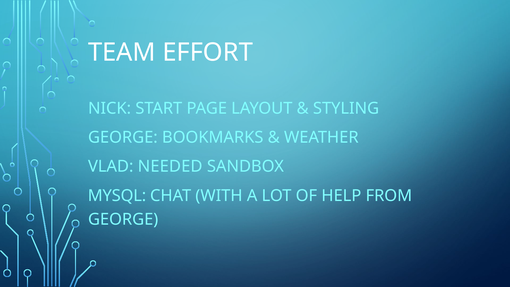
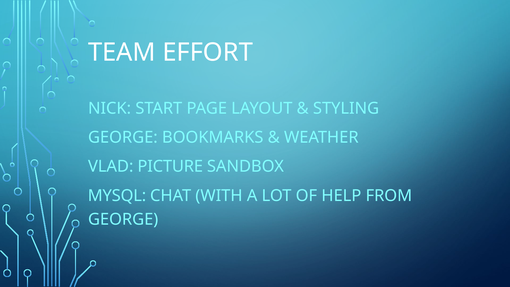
NEEDED: NEEDED -> PICTURE (170, 166)
